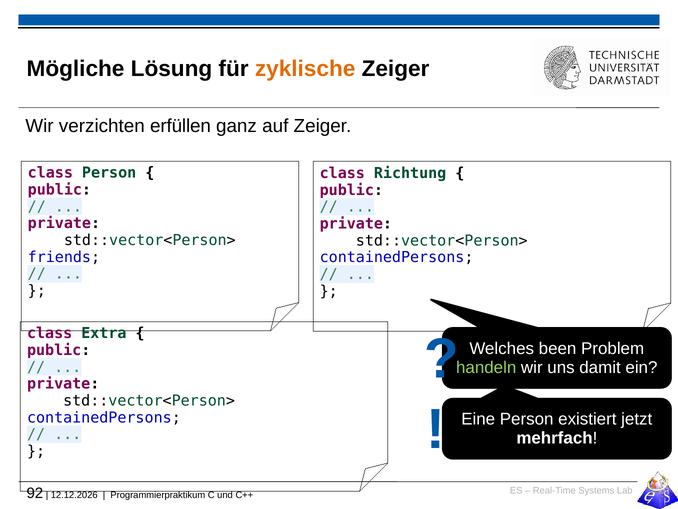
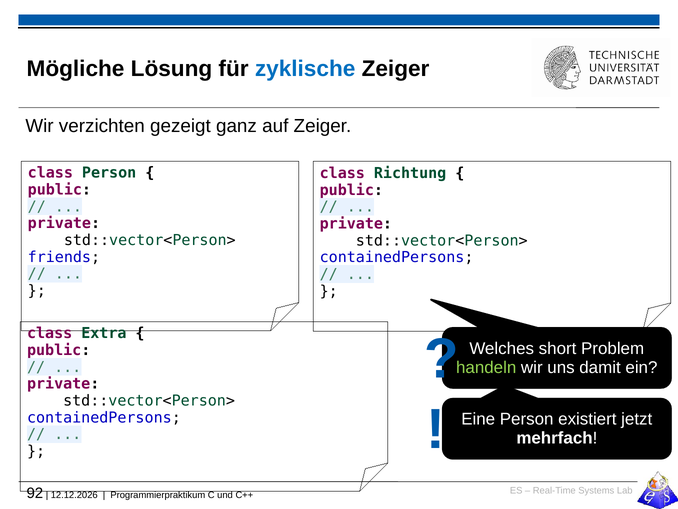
zyklische colour: orange -> blue (305, 69)
erfüllen: erfüllen -> gezeigt (180, 126)
been: been -> short (558, 348)
